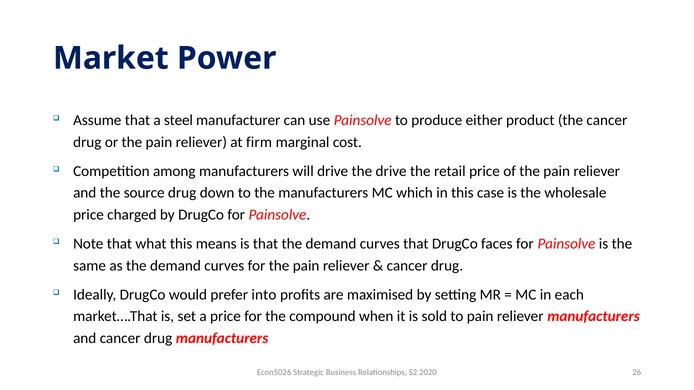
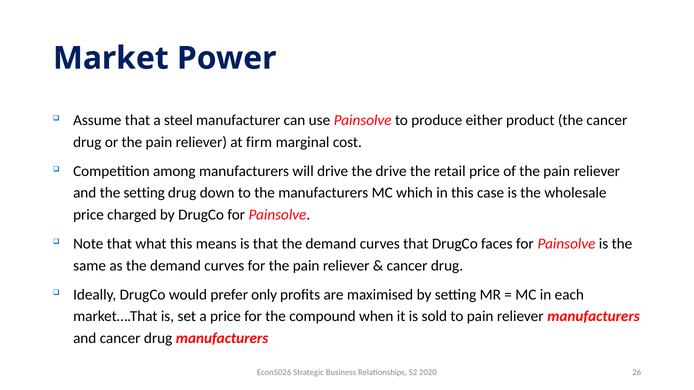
the source: source -> setting (144, 193)
into: into -> only (264, 295)
